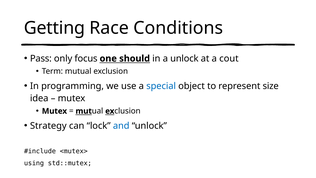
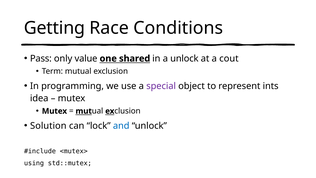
focus: focus -> value (86, 58)
should: should -> shared (135, 58)
special colour: blue -> purple (161, 86)
size: size -> ints (271, 86)
Strategy: Strategy -> Solution (48, 126)
